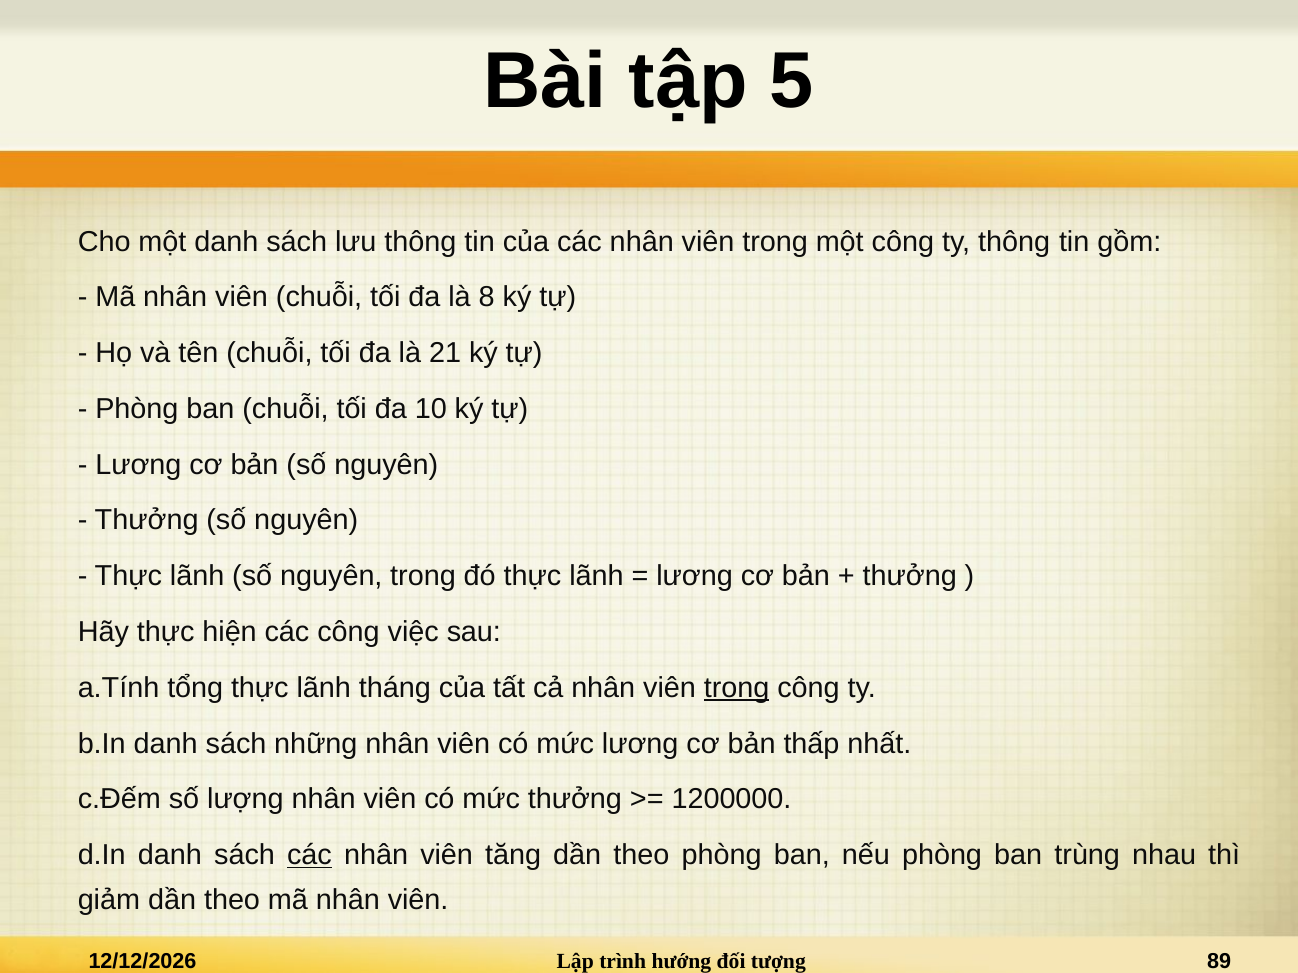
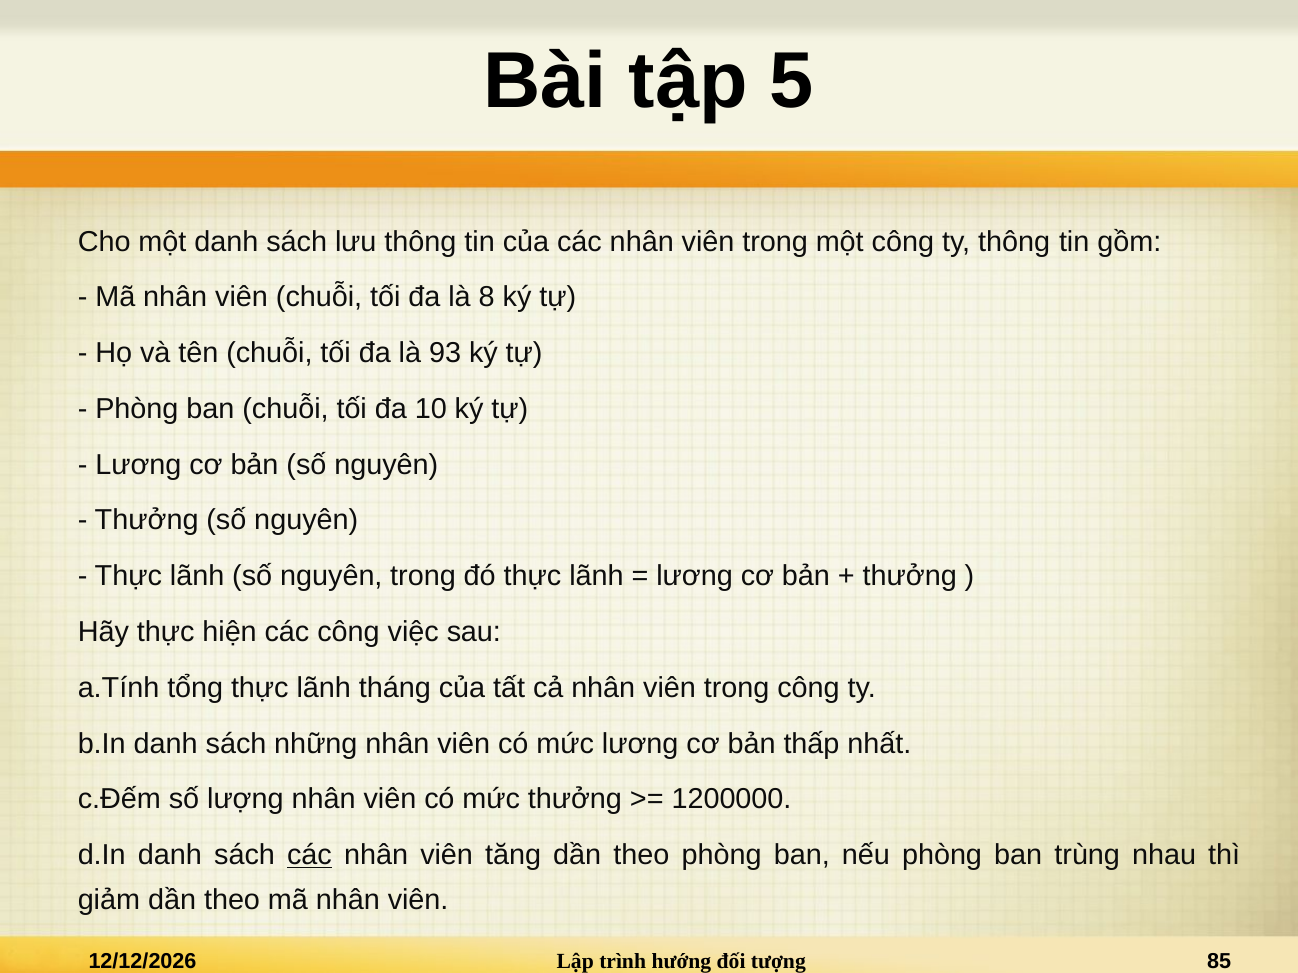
21: 21 -> 93 (445, 353)
trong underline: present -> none (737, 688)
89: 89 -> 85 (1219, 962)
